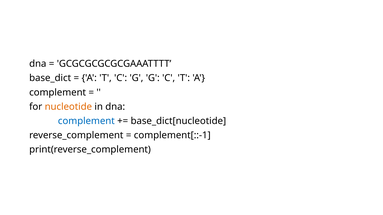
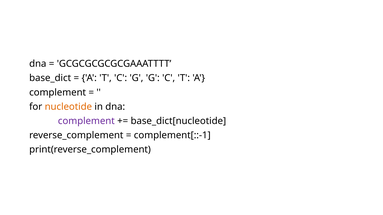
complement colour: blue -> purple (86, 121)
